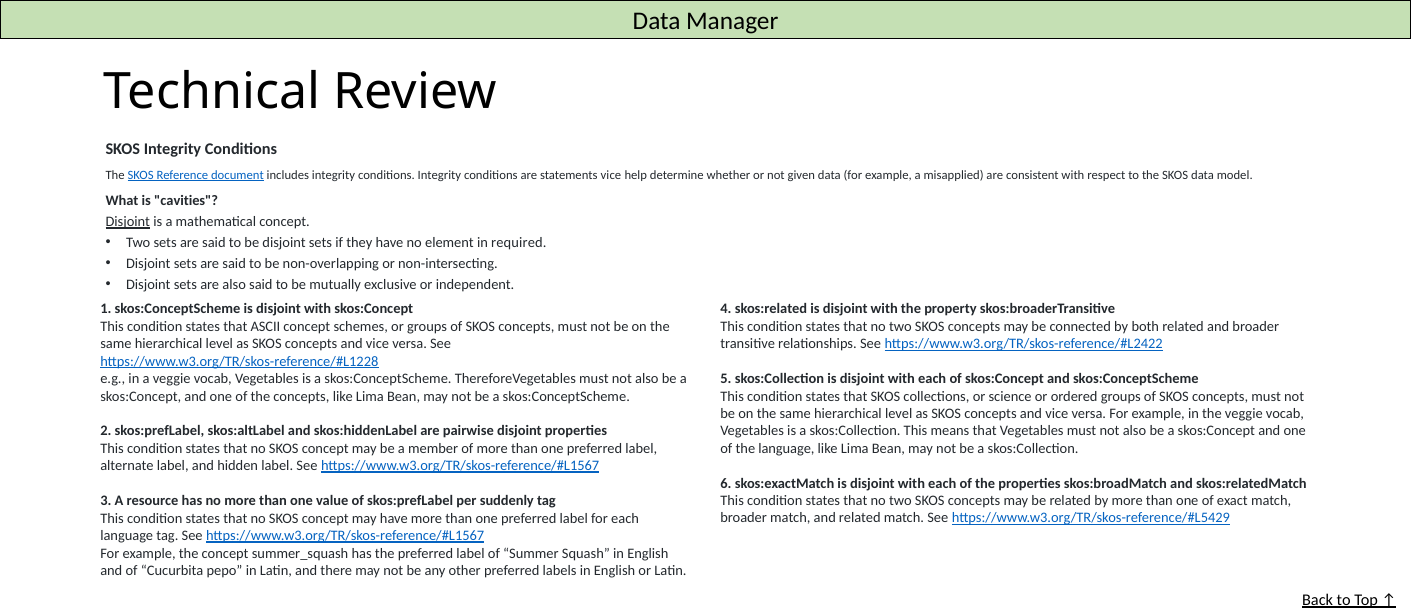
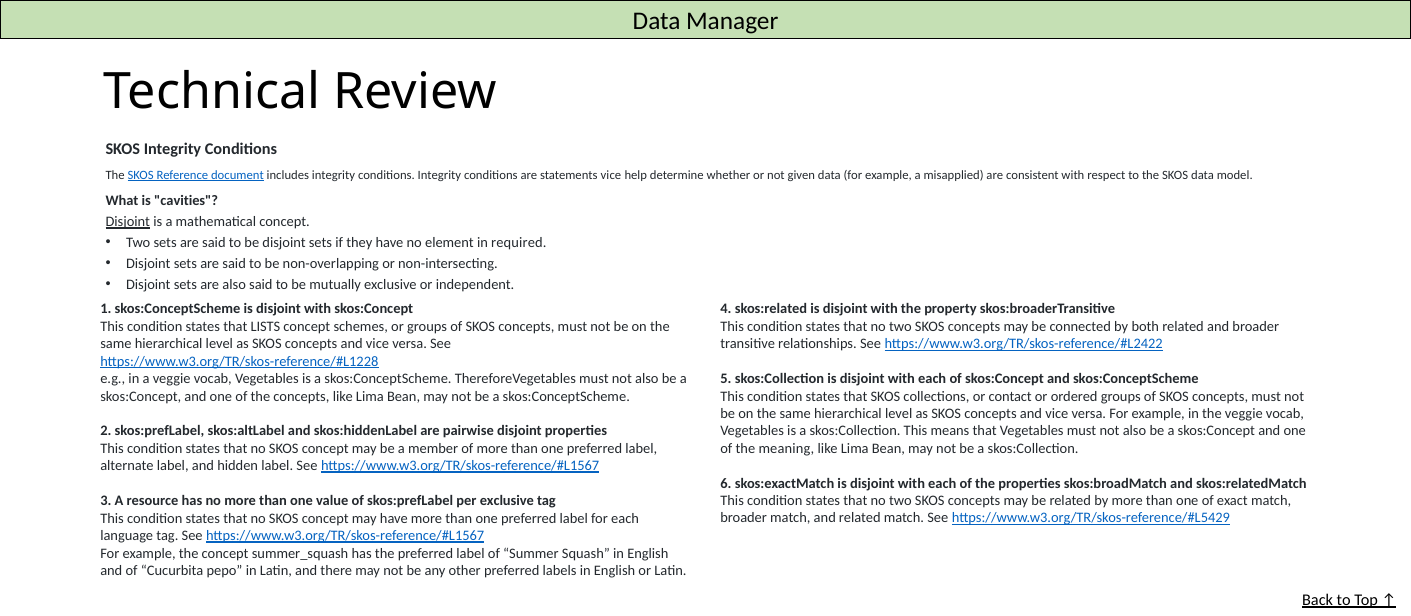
ASCII: ASCII -> LISTS (265, 326)
science: science -> contact (1010, 396)
the language: language -> meaning (786, 448)
per suddenly: suddenly -> exclusive (507, 501)
